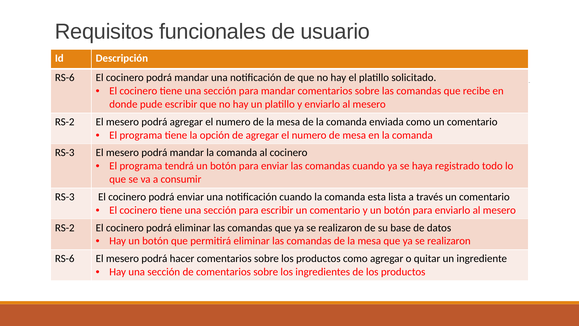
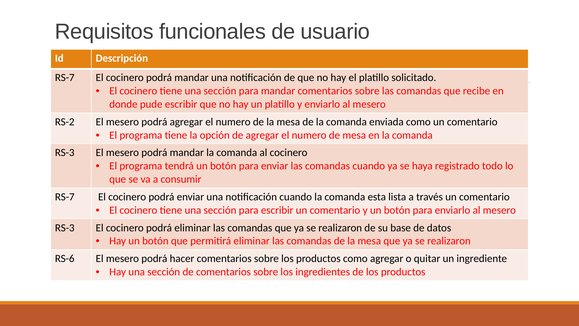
RS-6: RS-6 -> RS-7 (65, 78)
RS-3: RS-3 -> RS-7 (65, 197)
RS-2: RS-2 -> RS-3 (65, 228)
